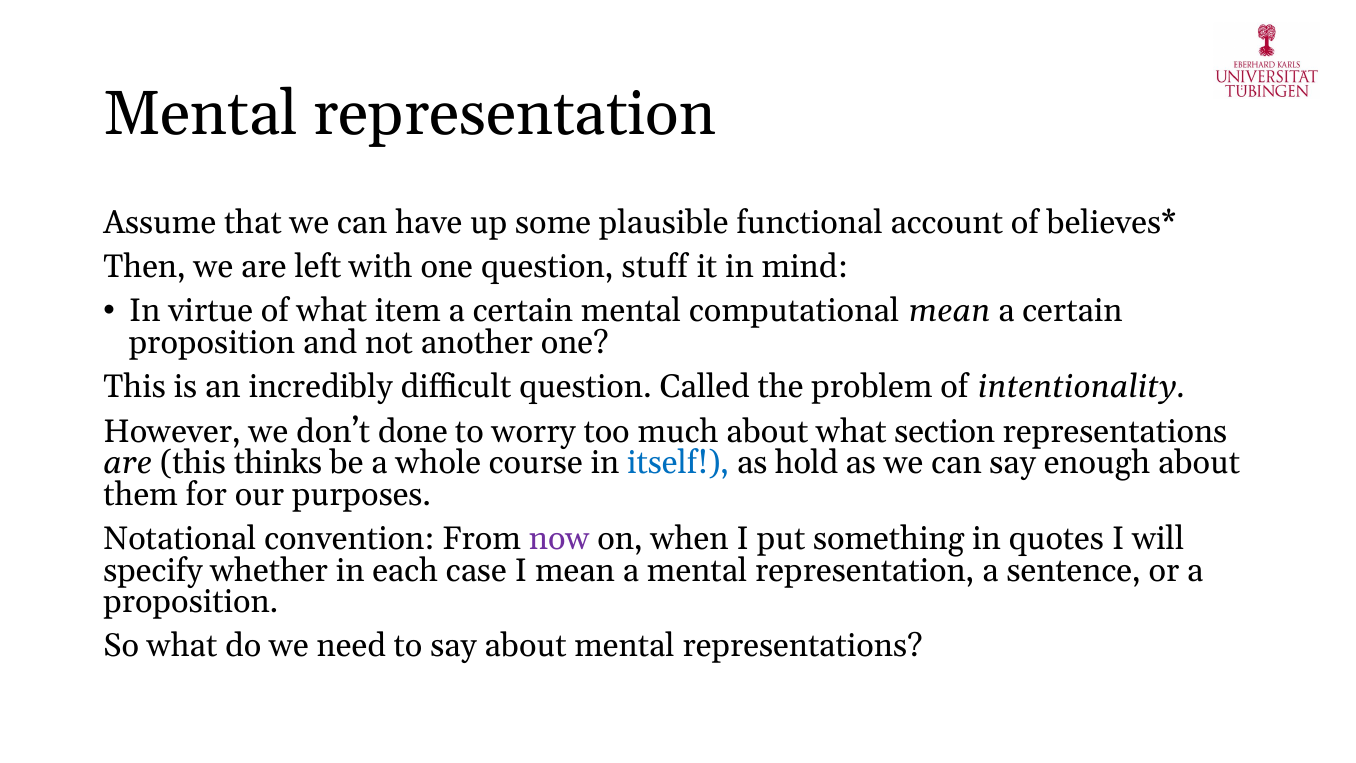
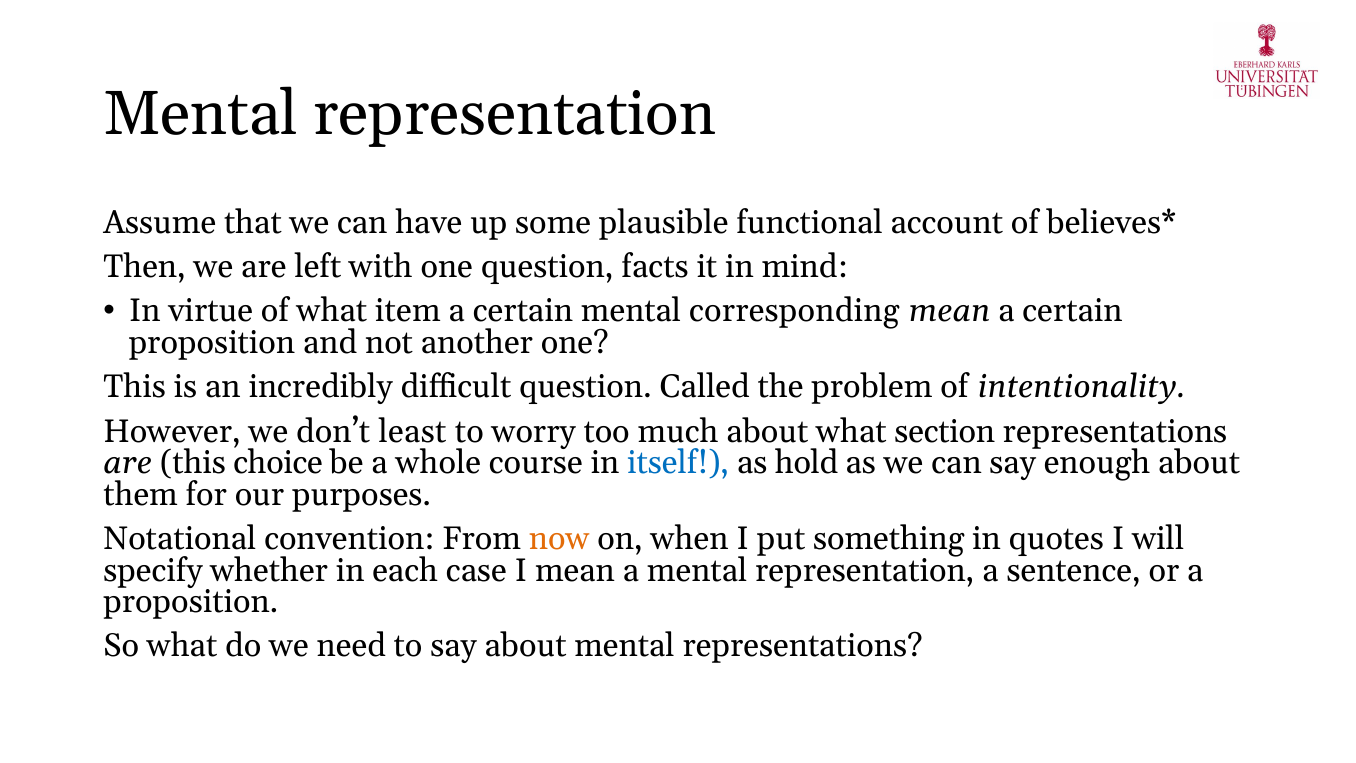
stuff: stuff -> facts (655, 267)
computational: computational -> corresponding (794, 311)
done: done -> least (412, 431)
thinks: thinks -> choice (278, 463)
now colour: purple -> orange (559, 539)
